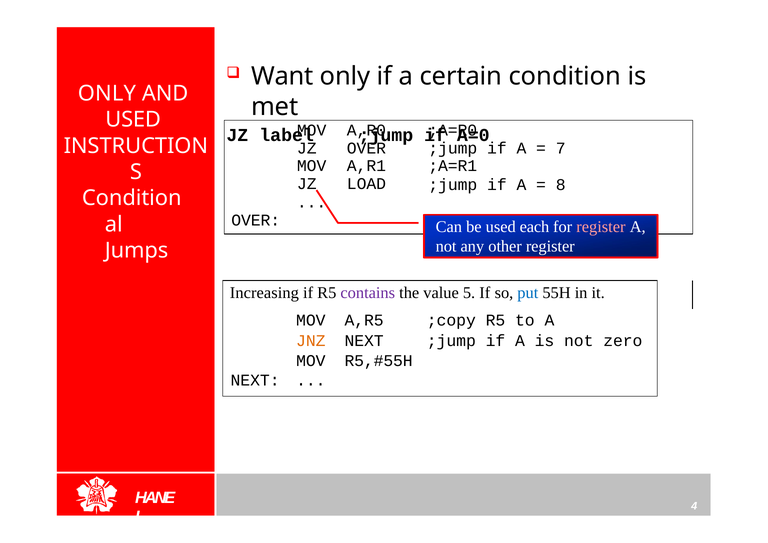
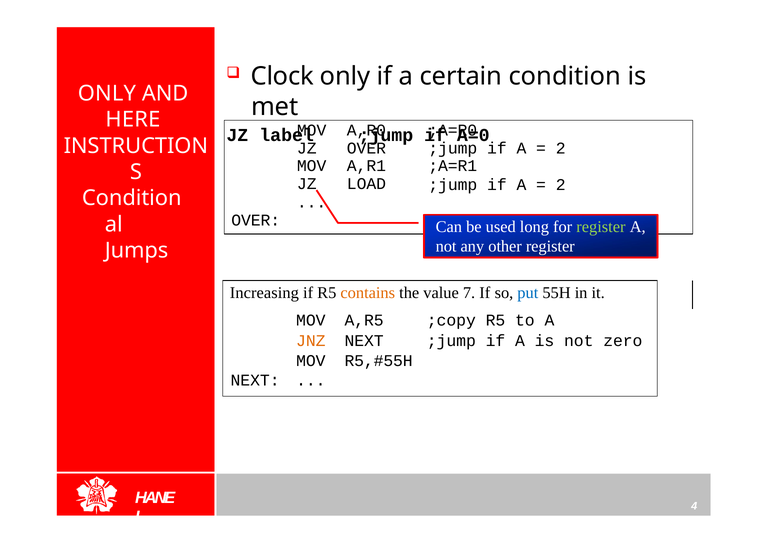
Want: Want -> Clock (282, 76)
USED: USED -> HERE (133, 120)
7: 7 -> 2 (561, 148)
8: 8 -> 2 (561, 185)
each: each -> long (534, 227)
register colour: pink -> light green (601, 227)
contains colour: purple -> orange (368, 293)
5: 5 -> 7 (469, 293)
